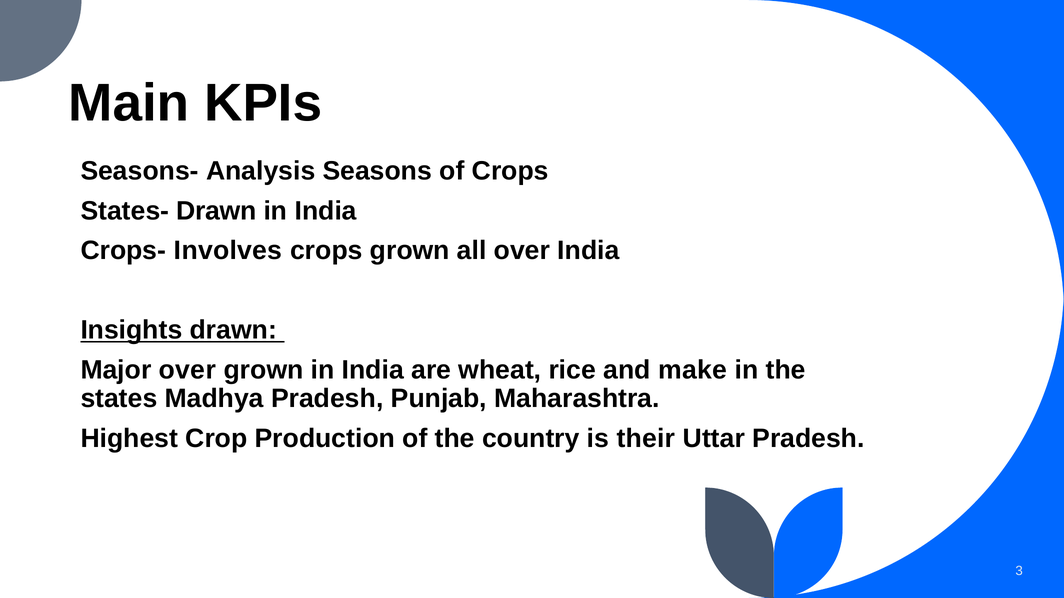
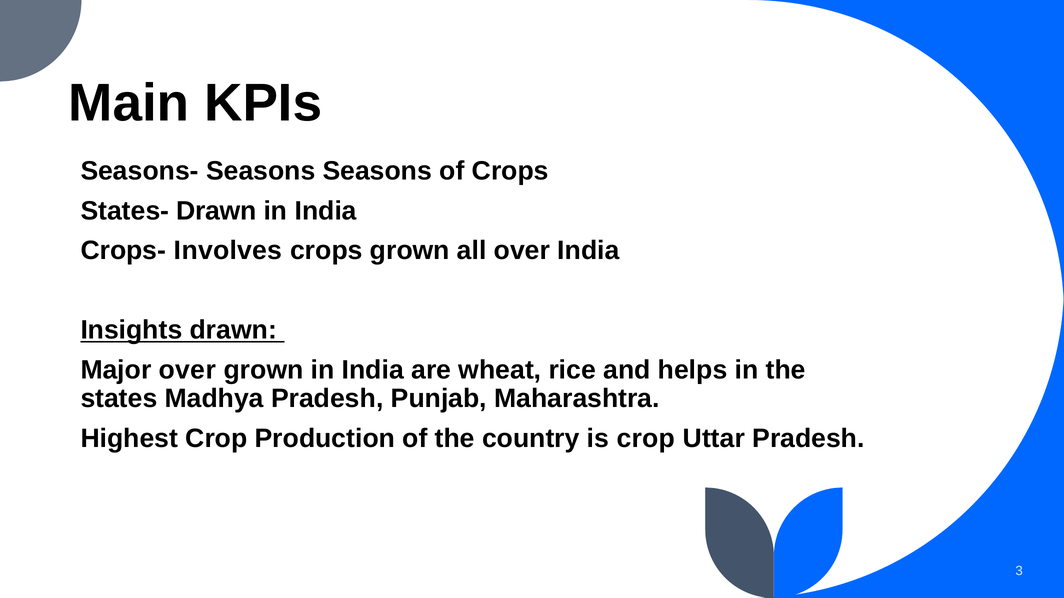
Seasons- Analysis: Analysis -> Seasons (261, 171)
make: make -> helps (693, 370)
is their: their -> crop (646, 439)
